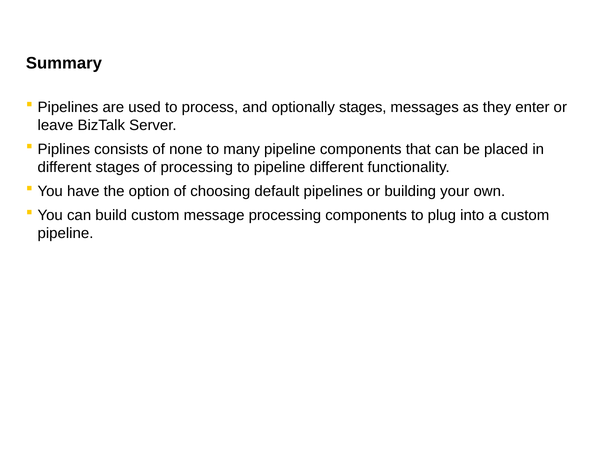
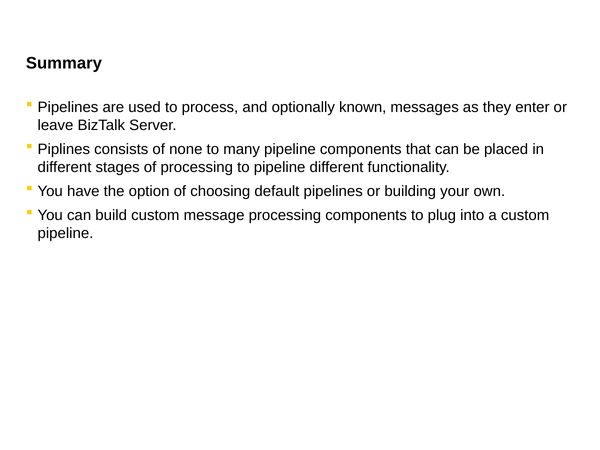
optionally stages: stages -> known (363, 107)
